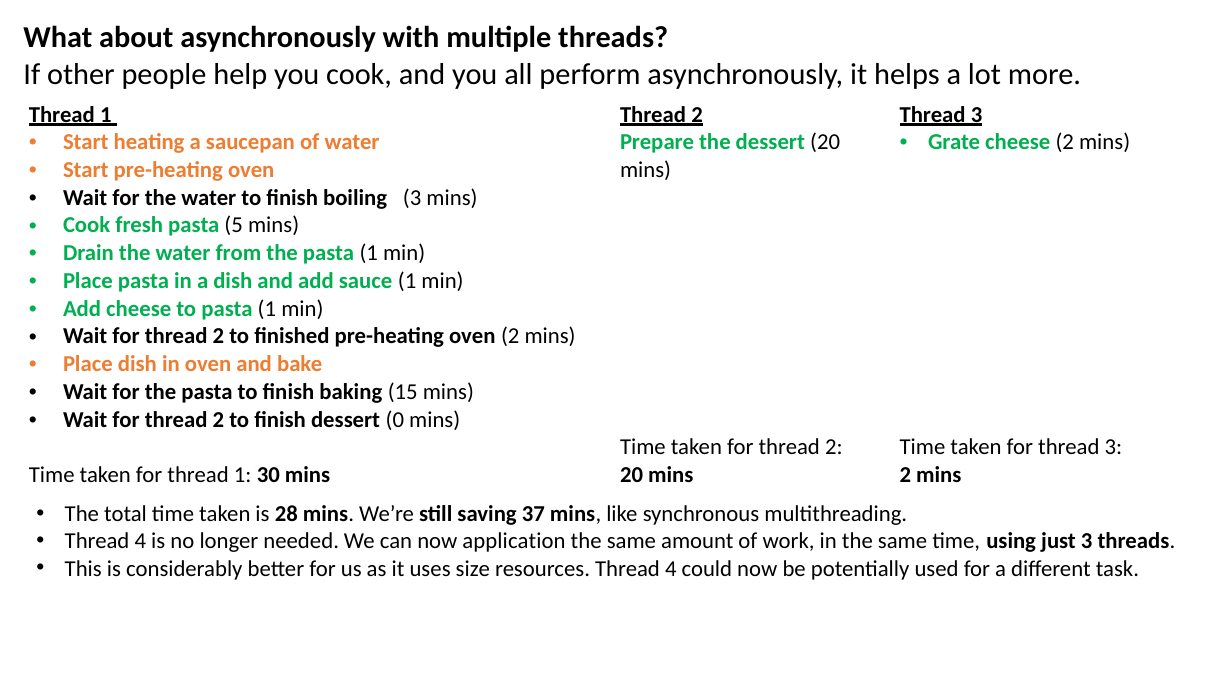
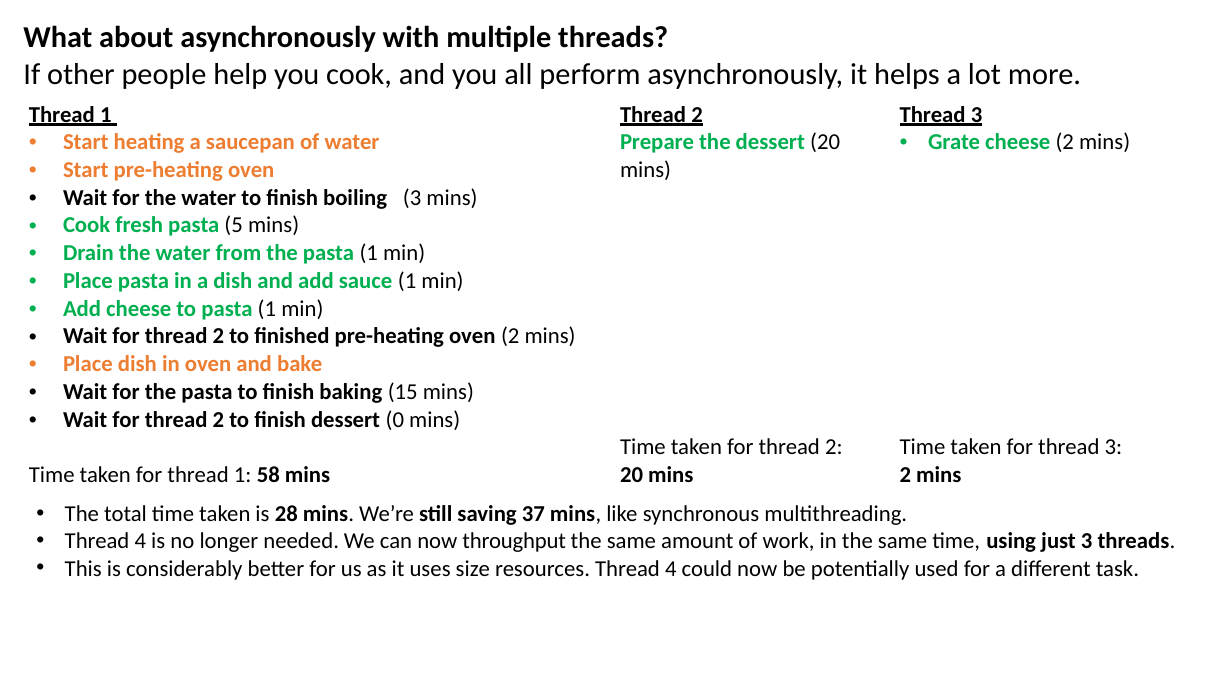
30: 30 -> 58 (268, 475)
application: application -> throughput (514, 542)
